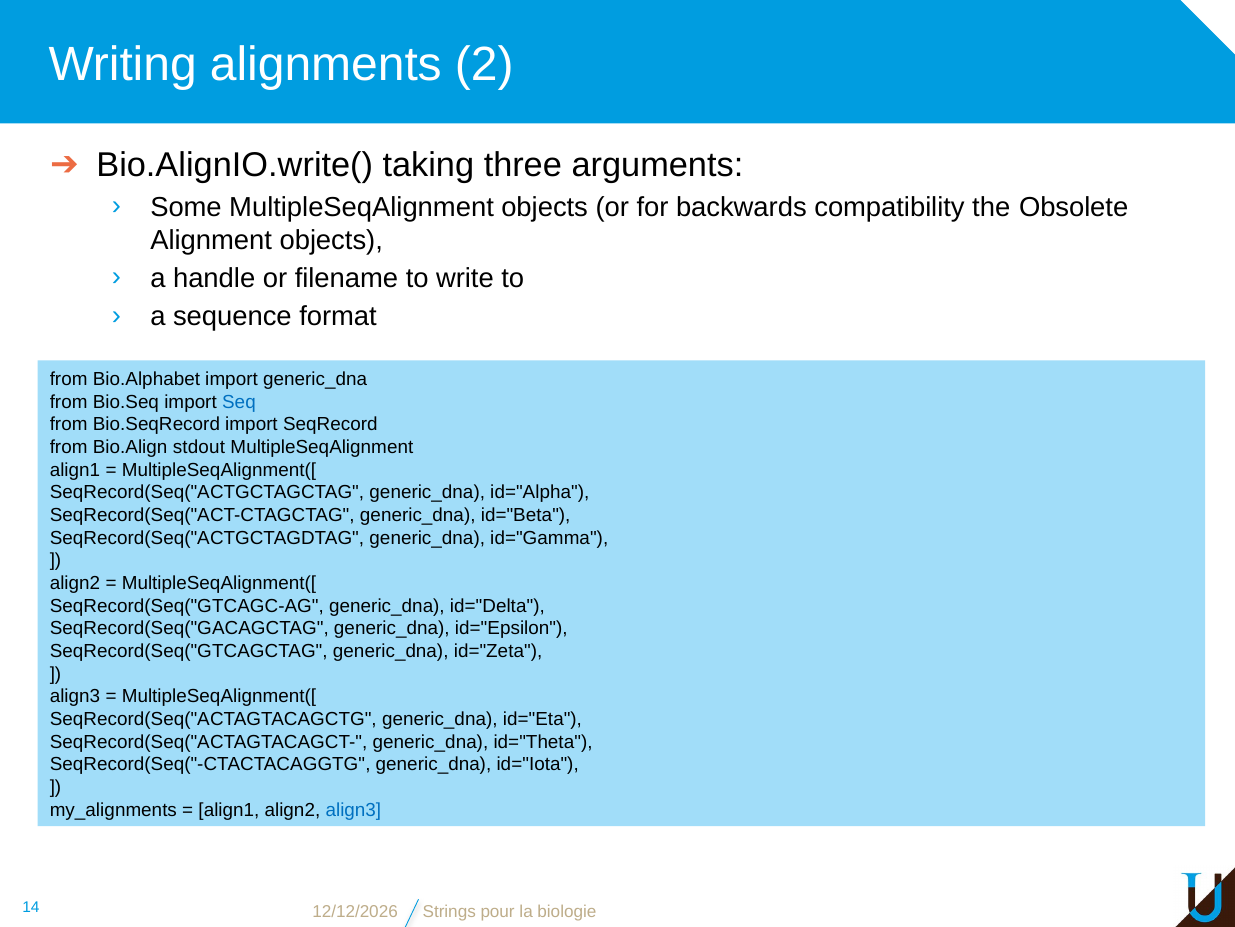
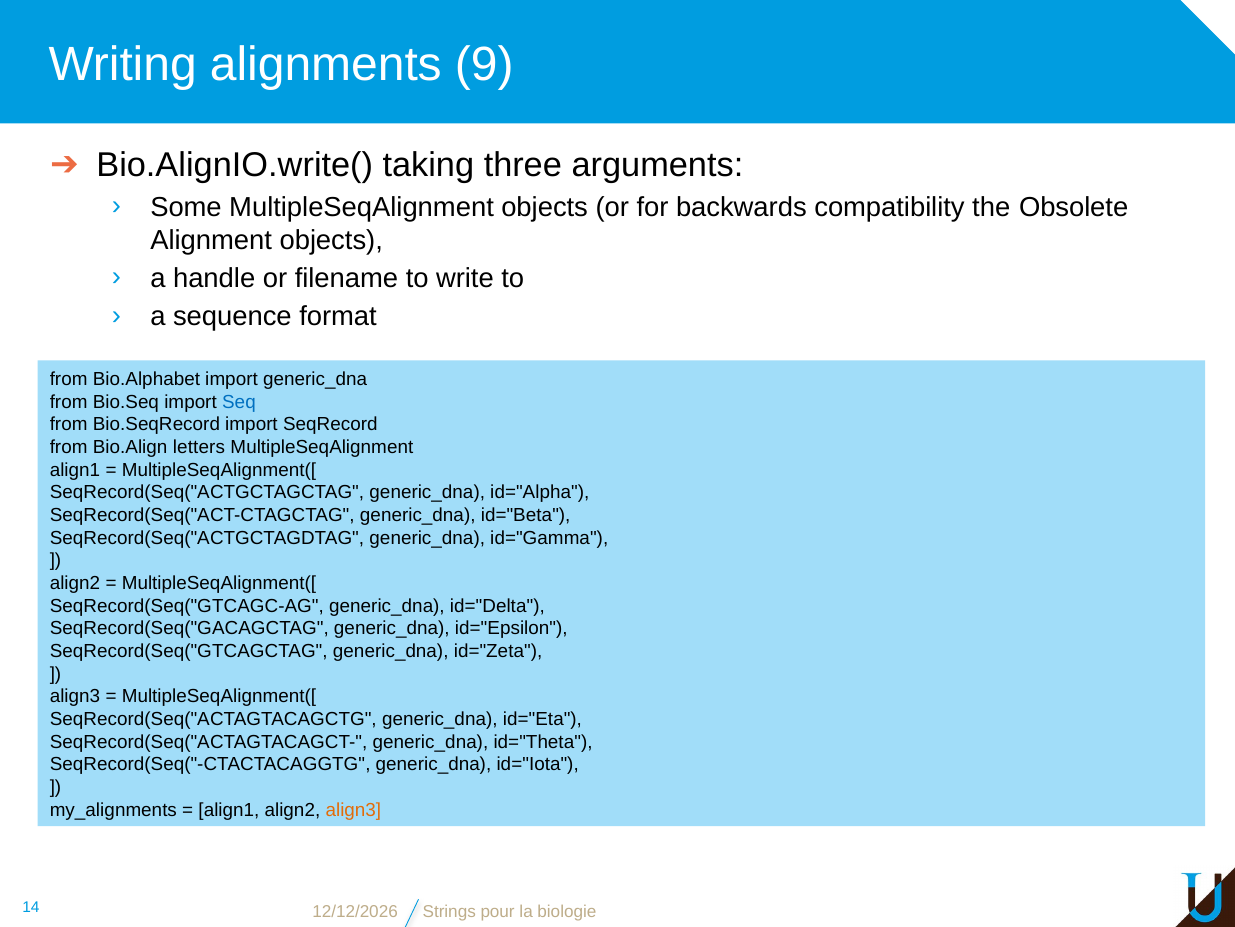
2: 2 -> 9 (484, 65)
stdout: stdout -> letters (199, 447)
align3 colour: blue -> orange (353, 809)
